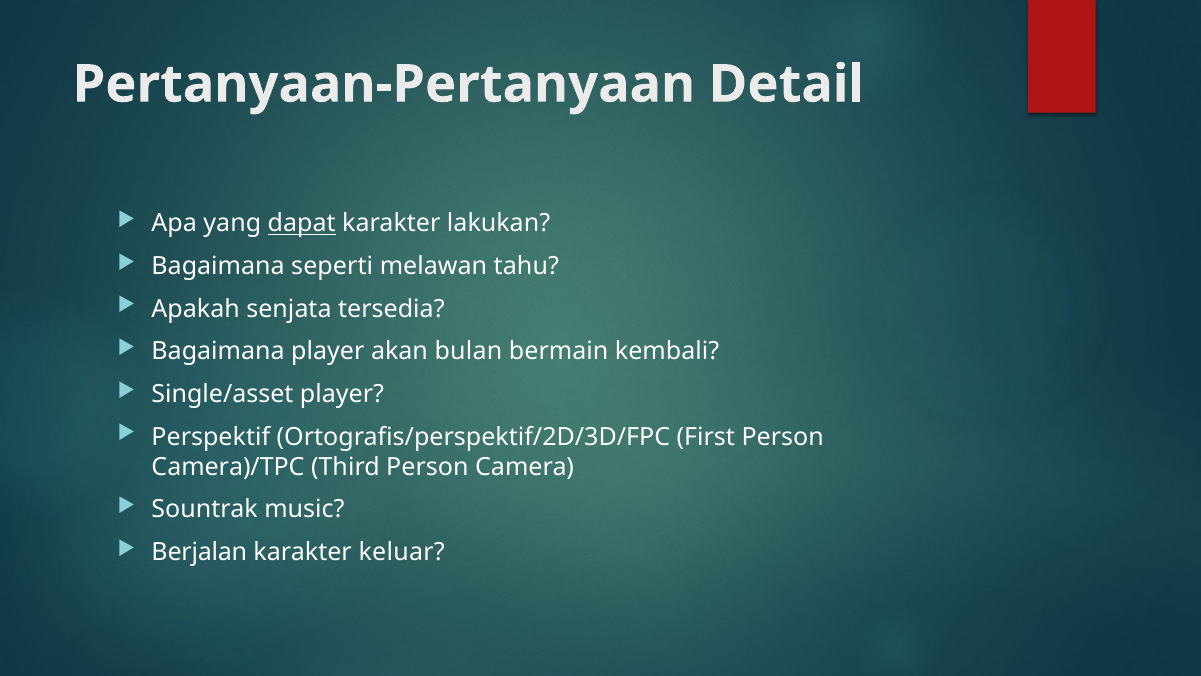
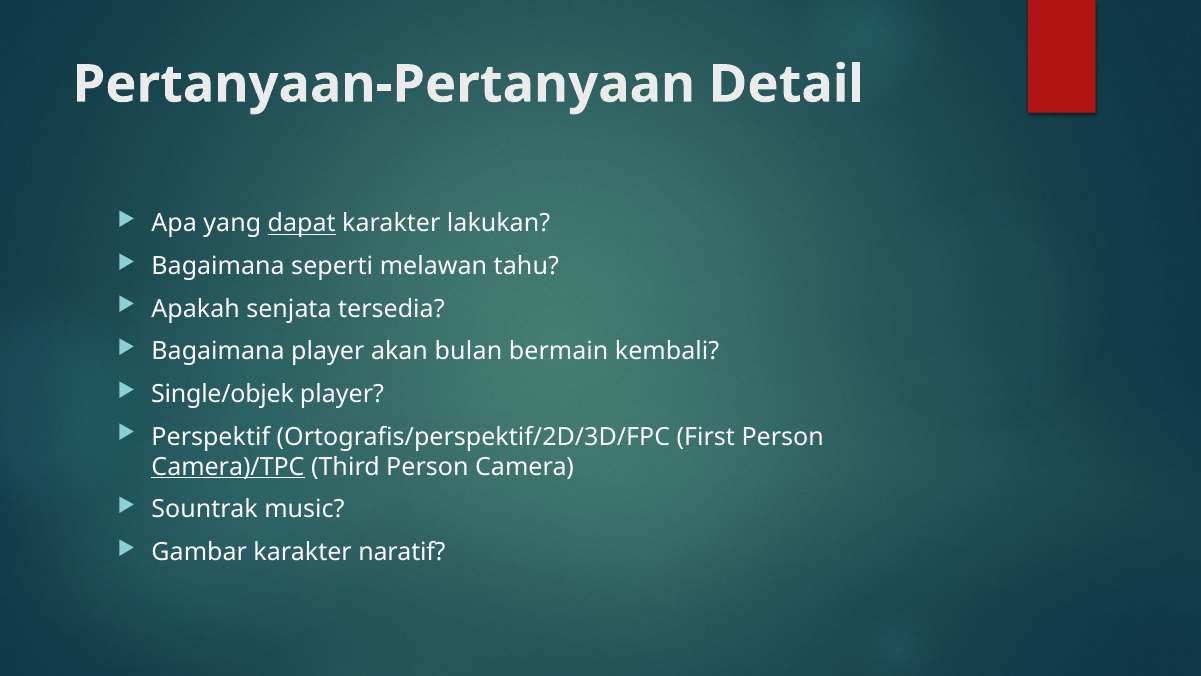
Single/asset: Single/asset -> Single/objek (223, 394)
Camera)/TPC underline: none -> present (228, 467)
Berjalan: Berjalan -> Gambar (199, 552)
keluar: keluar -> naratif (402, 552)
